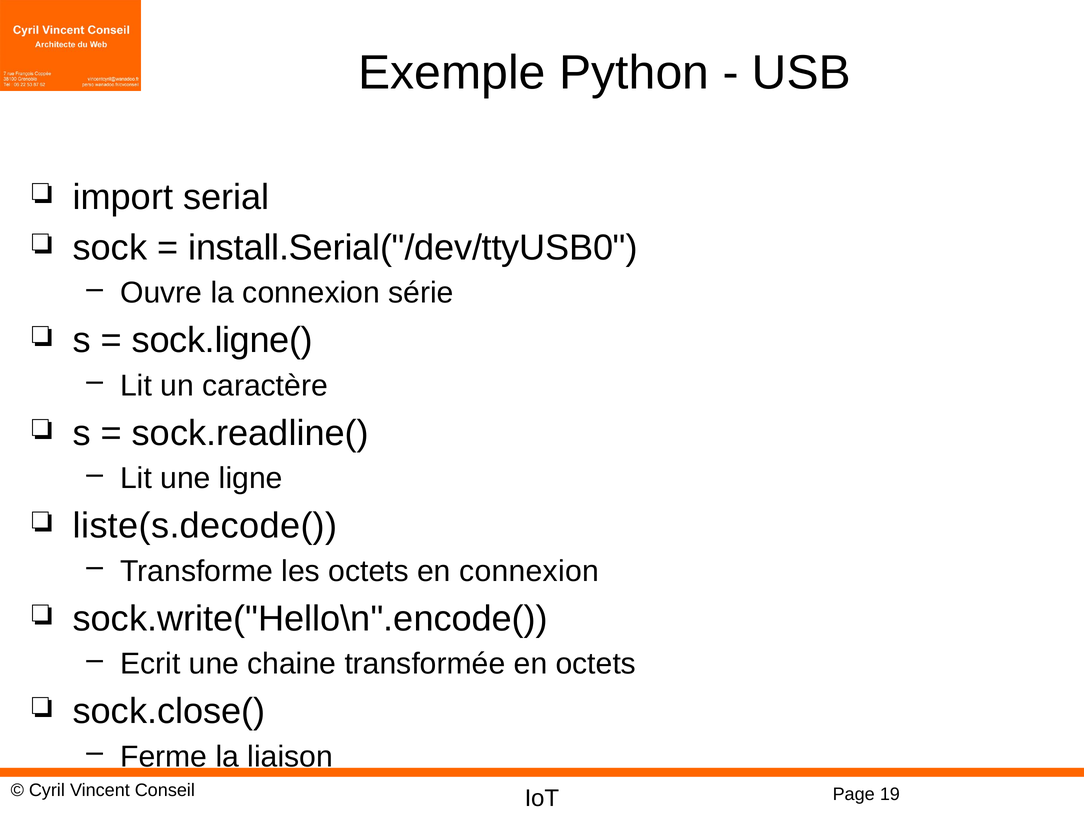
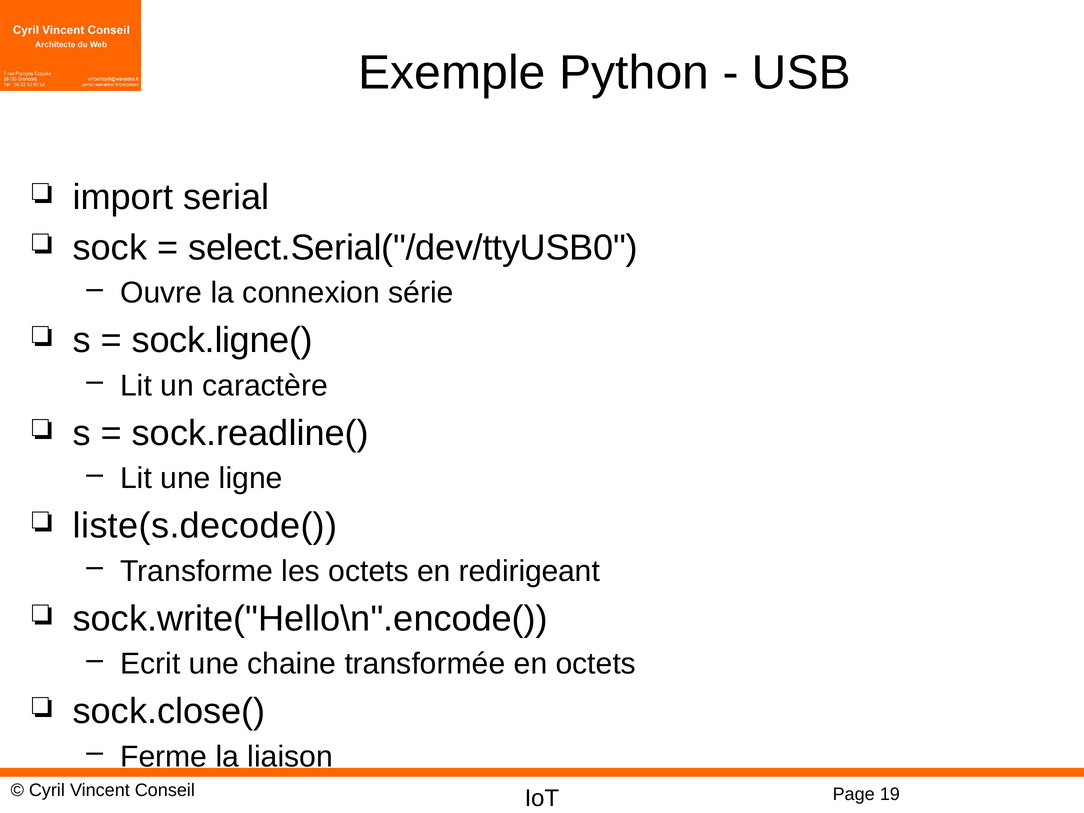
install.Serial("/dev/ttyUSB0: install.Serial("/dev/ttyUSB0 -> select.Serial("/dev/ttyUSB0 (413, 248)
en connexion: connexion -> redirigeant (529, 571)
